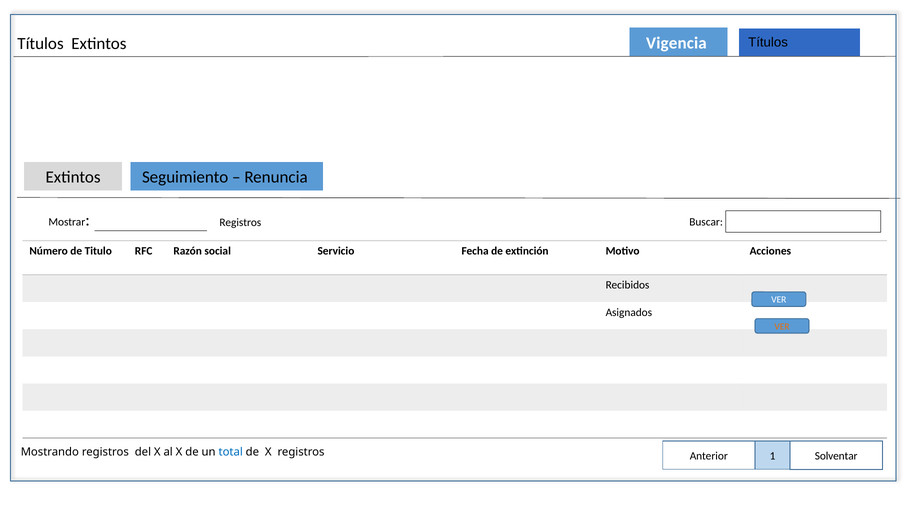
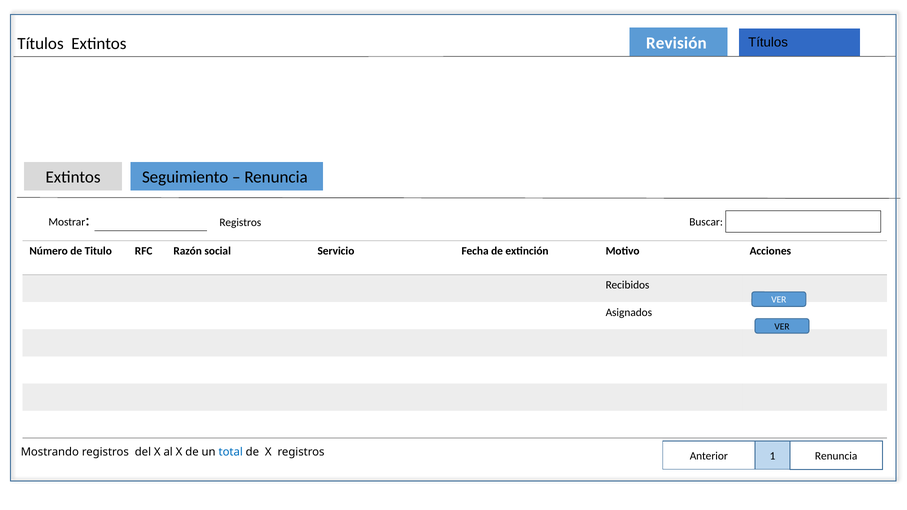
Vigencia: Vigencia -> Revisión (676, 43)
VER colour: orange -> black (782, 327)
Solventar: Solventar -> Renuncia (836, 456)
